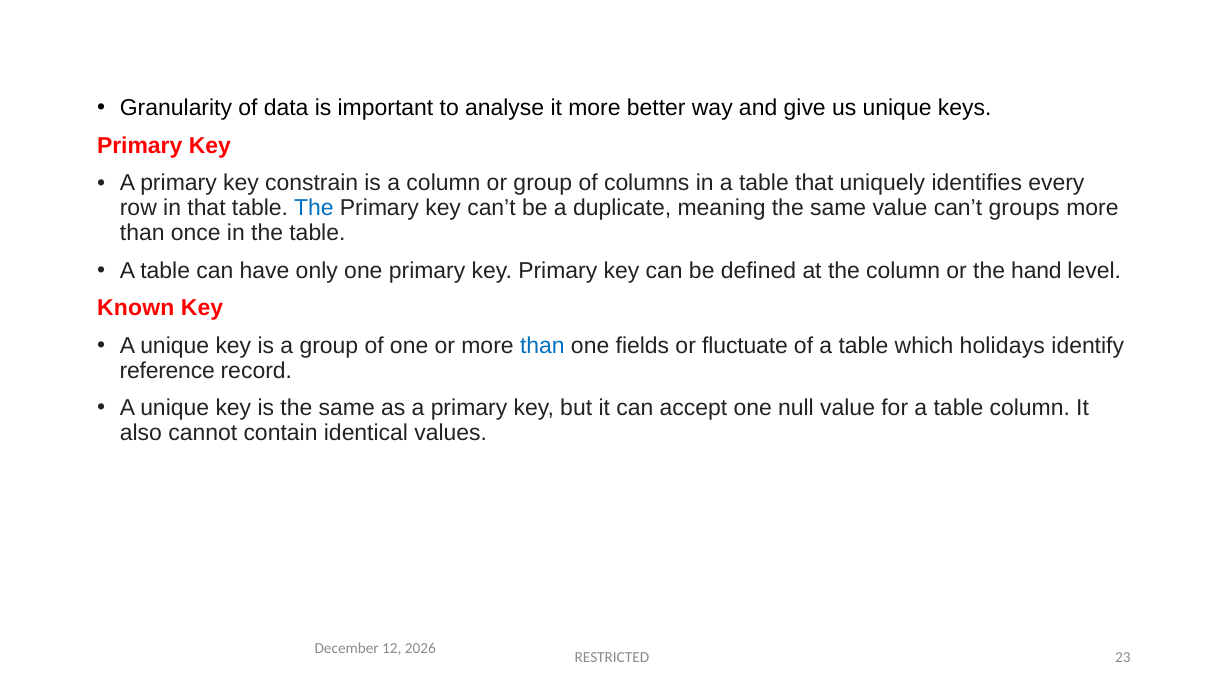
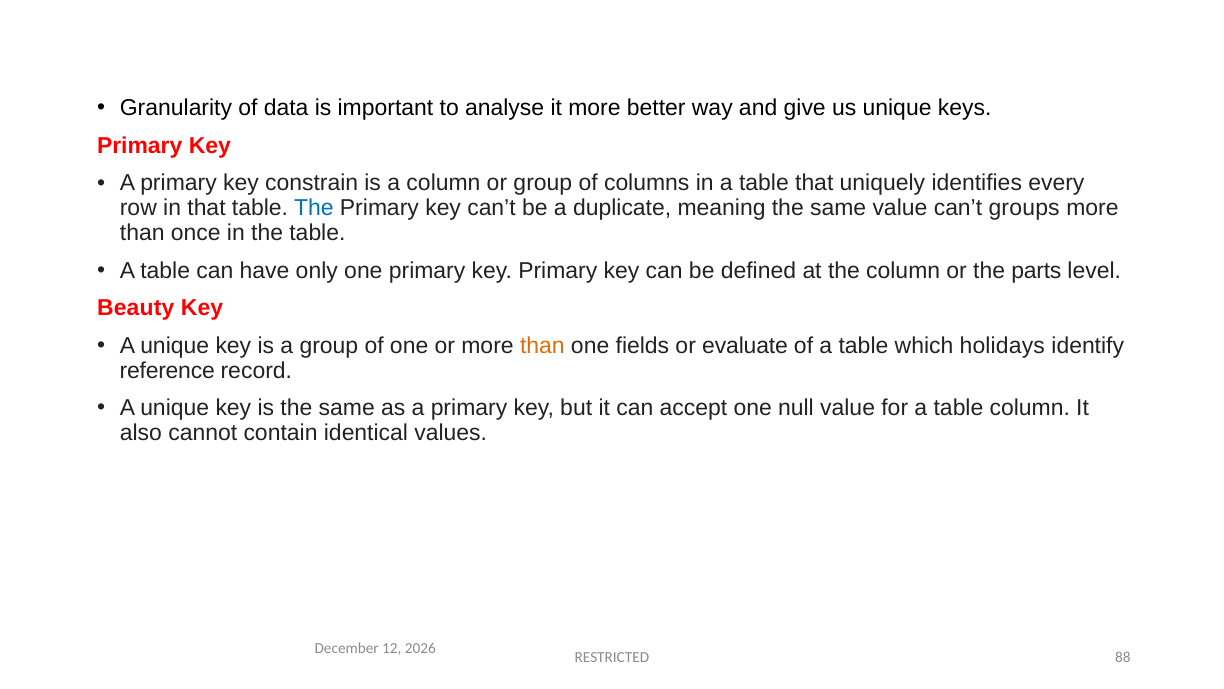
hand: hand -> parts (1036, 270)
Known: Known -> Beauty (136, 308)
than colour: blue -> orange (542, 345)
fluctuate: fluctuate -> evaluate (745, 345)
23: 23 -> 88 (1123, 657)
